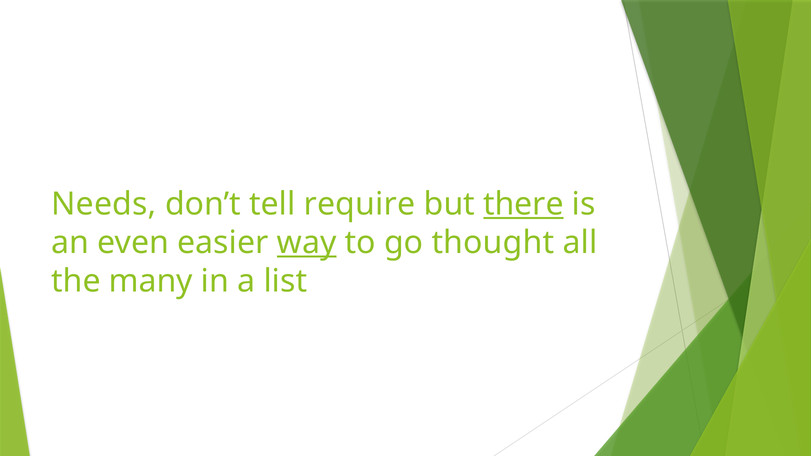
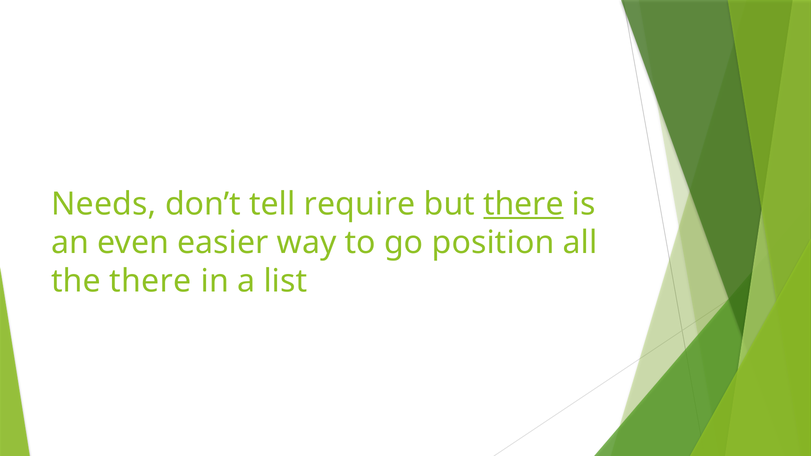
way underline: present -> none (307, 243)
thought: thought -> position (493, 243)
the many: many -> there (150, 281)
